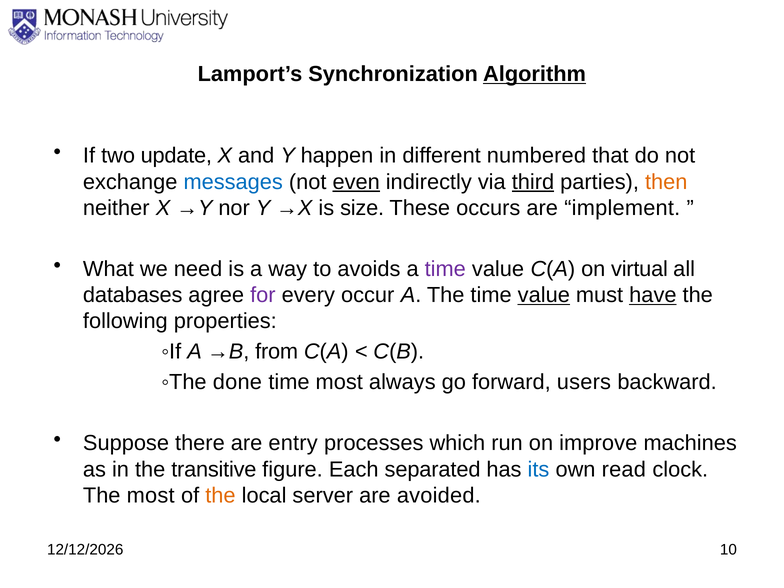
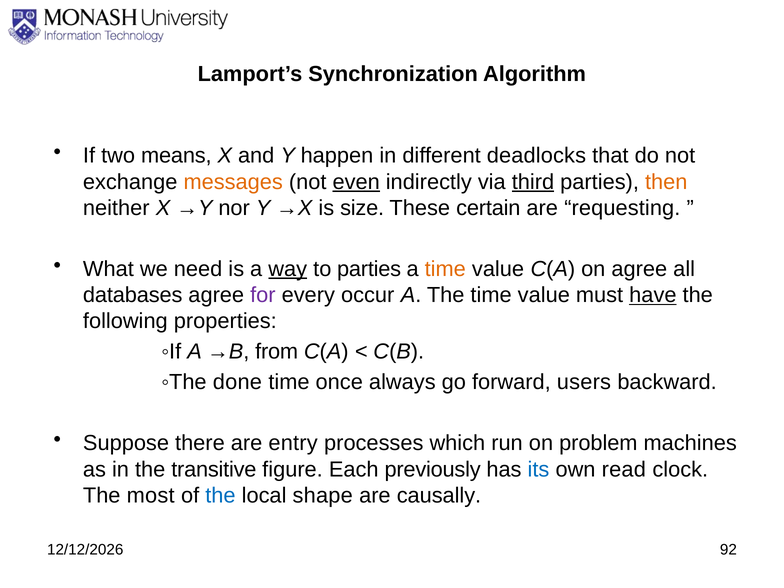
Algorithm underline: present -> none (535, 74)
update: update -> means (176, 156)
numbered: numbered -> deadlocks (536, 156)
messages colour: blue -> orange (233, 182)
occurs: occurs -> certain (488, 208)
implement: implement -> requesting (622, 208)
way underline: none -> present (288, 269)
to avoids: avoids -> parties (369, 269)
time colour: purple -> orange (445, 269)
on virtual: virtual -> agree (639, 269)
value underline: present -> none (544, 295)
time most: most -> once (339, 382)
improve: improve -> problem (598, 443)
separated: separated -> previously (433, 469)
the colour: orange -> blue (220, 496)
server: server -> shape (323, 496)
avoided: avoided -> causally (439, 496)
10: 10 -> 92 (728, 550)
